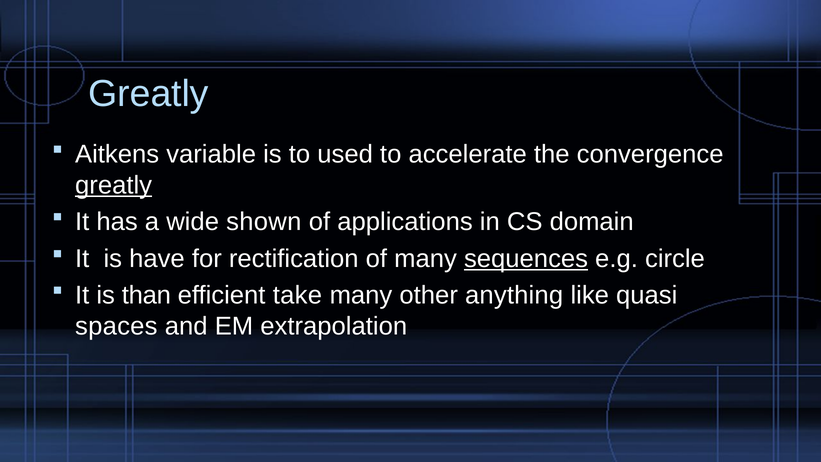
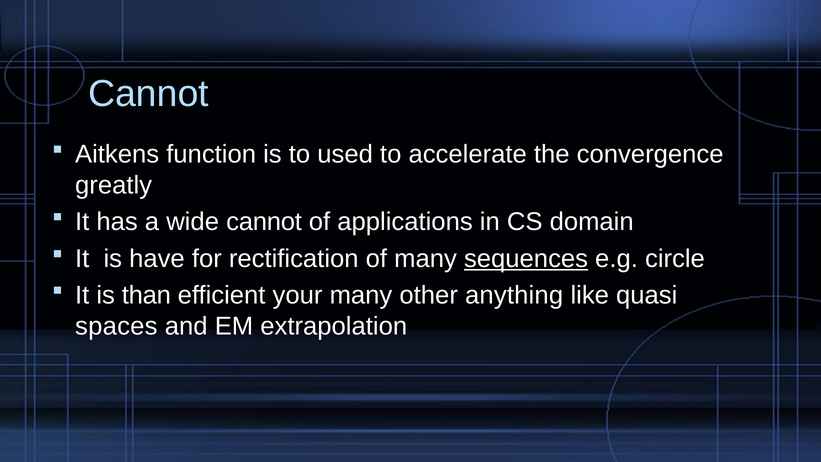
Greatly: Greatly -> Cannot (148, 94)
variable: variable -> function (211, 154)
greatly underline: present -> none (114, 185)
wide shown: shown -> cannot (264, 222)
take: take -> your (298, 295)
